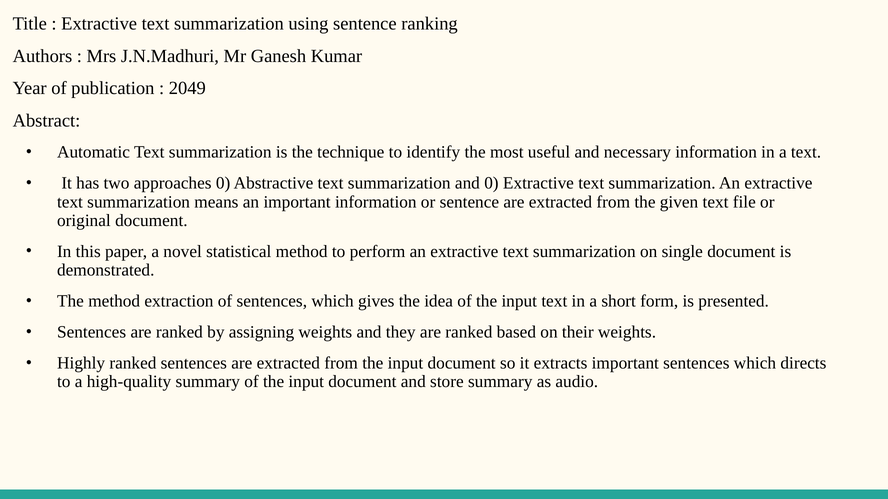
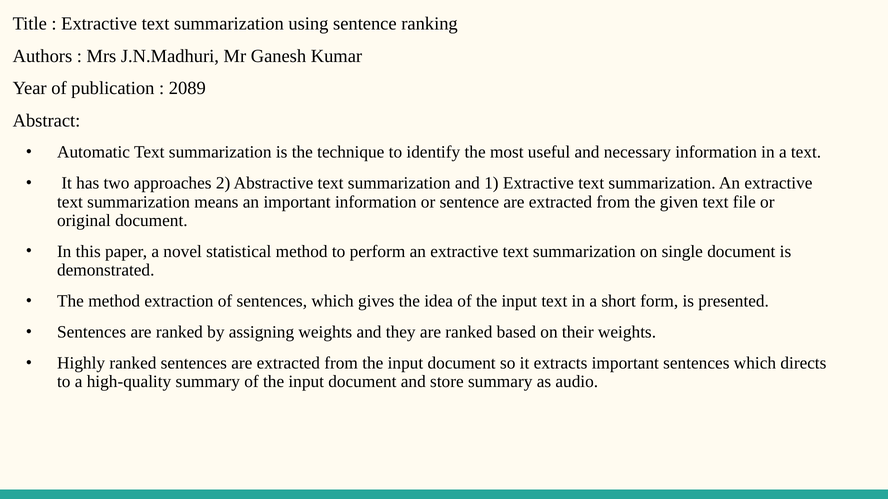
2049: 2049 -> 2089 (187, 88)
approaches 0: 0 -> 2 (223, 183)
and 0: 0 -> 1 (491, 183)
